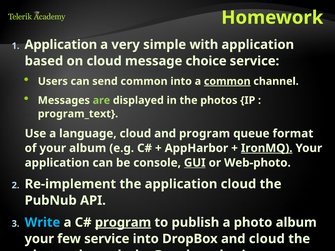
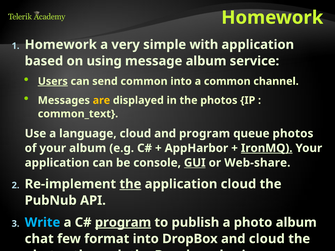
Application: Application -> Homework (61, 45)
on cloud: cloud -> using (104, 61)
message choice: choice -> album (206, 61)
Users underline: none -> present (53, 81)
common underline: present -> none (227, 81)
are colour: light green -> yellow (101, 100)
program_text: program_text -> common_text (78, 114)
queue format: format -> photos (293, 134)
Web-photo: Web-photo -> Web-share (257, 163)
the underline: none -> present (130, 184)
your: your -> chat (39, 239)
few service: service -> format (107, 239)
